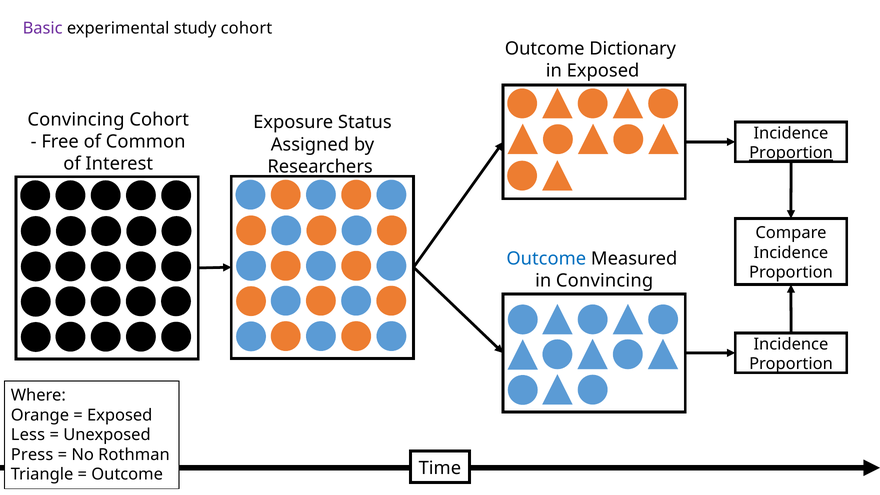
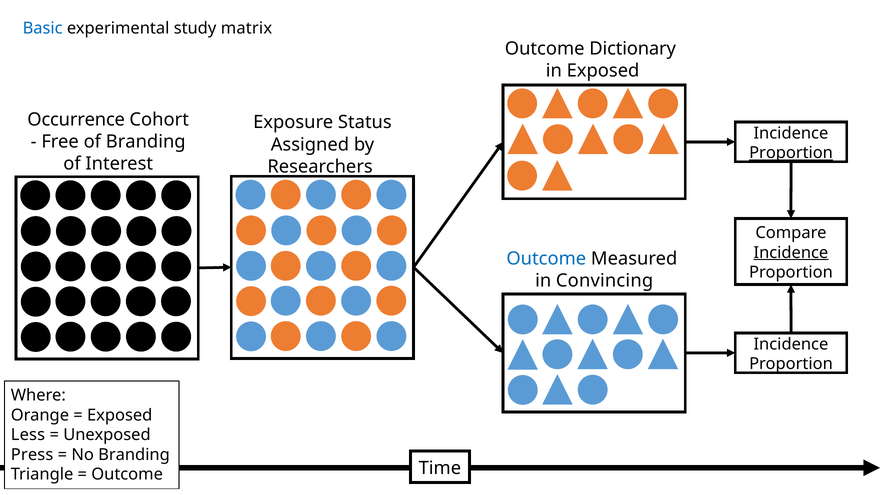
Basic colour: purple -> blue (43, 28)
study cohort: cohort -> matrix (246, 28)
Convincing: Convincing -> Occurrence (76, 120)
of Common: Common -> Branding (146, 142)
Incidence underline: none -> present (791, 253)
No Rothman: Rothman -> Branding (134, 455)
